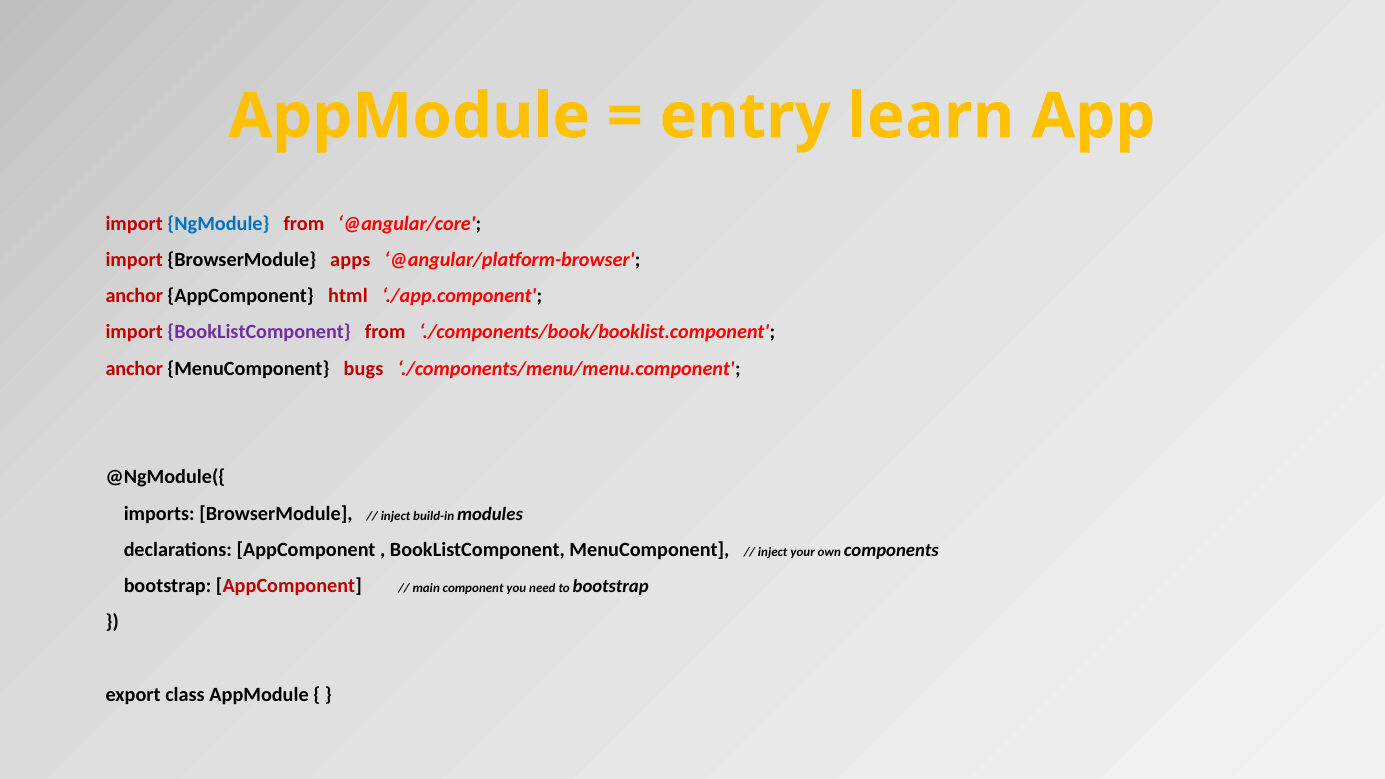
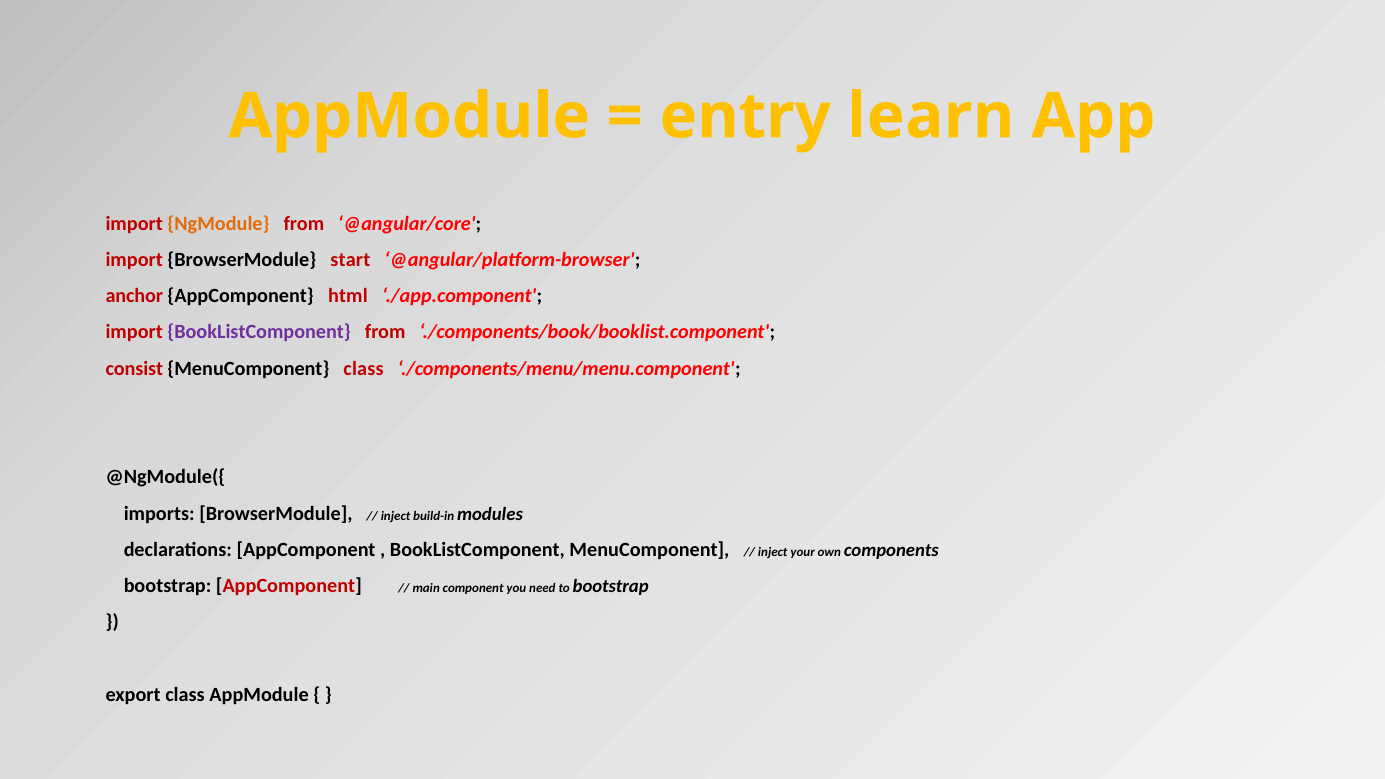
NgModule colour: blue -> orange (218, 223)
apps: apps -> start (350, 260)
anchor: anchor -> consist (134, 368)
MenuComponent bugs: bugs -> class (363, 368)
